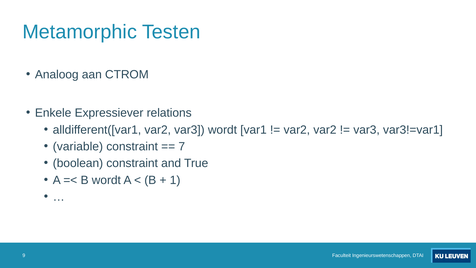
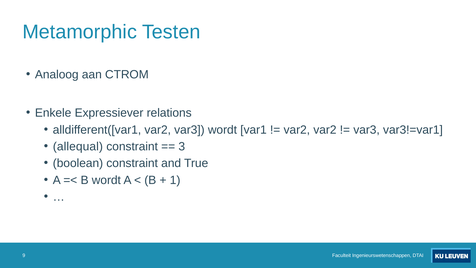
variable: variable -> allequal (78, 146)
7: 7 -> 3 (182, 146)
